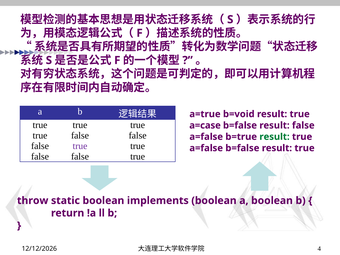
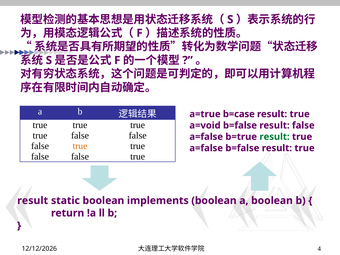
b=void: b=void -> b=case (239, 114)
a=case: a=case -> a=void (205, 125)
true colour: purple -> orange (80, 146)
throw: throw -> result (33, 201)
